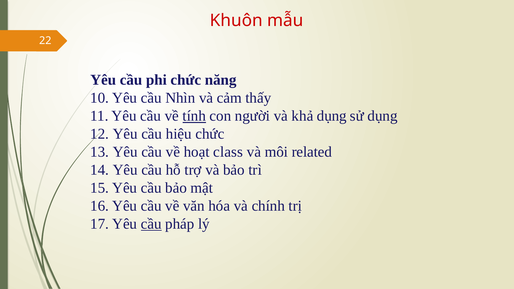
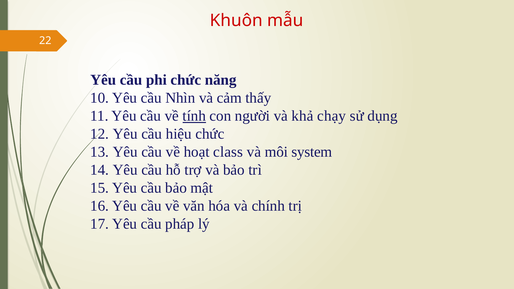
khả dụng: dụng -> chạy (332, 116)
related: related -> system (312, 152)
cầu underline: present -> none (151, 224)
